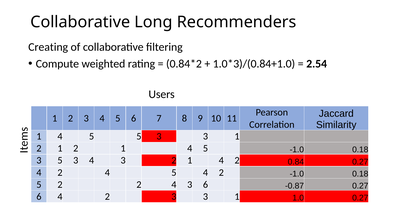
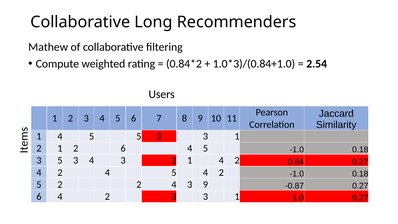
Creating: Creating -> Mathew (48, 47)
2 1 2 1: 1 -> 6 (123, 148)
3 6: 6 -> 9 (206, 184)
